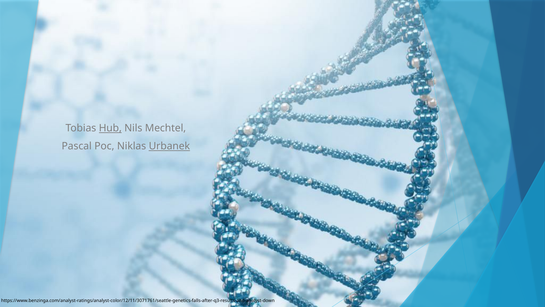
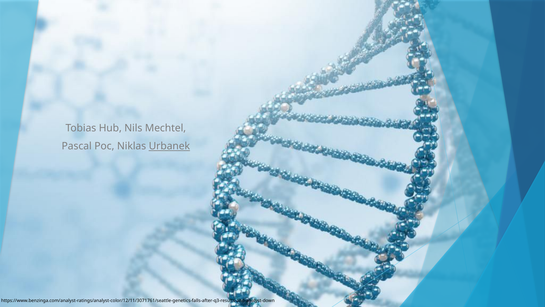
Hub underline: present -> none (110, 128)
